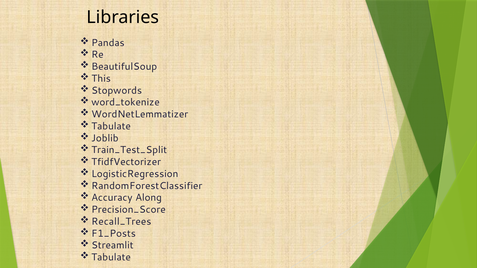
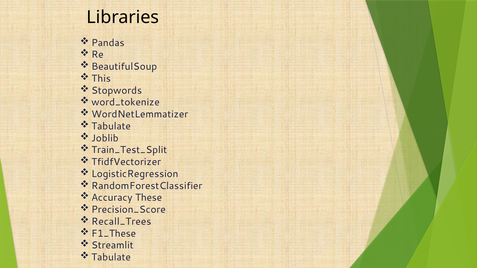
Along: Along -> These (149, 198)
F1_Posts: F1_Posts -> F1_These (114, 234)
